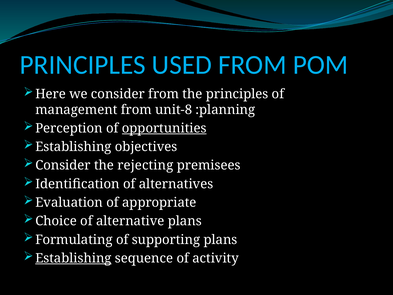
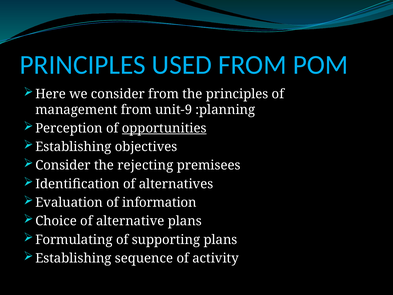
unit-8: unit-8 -> unit-9 (174, 110)
appropriate: appropriate -> information (159, 202)
Establishing underline: present -> none (73, 258)
